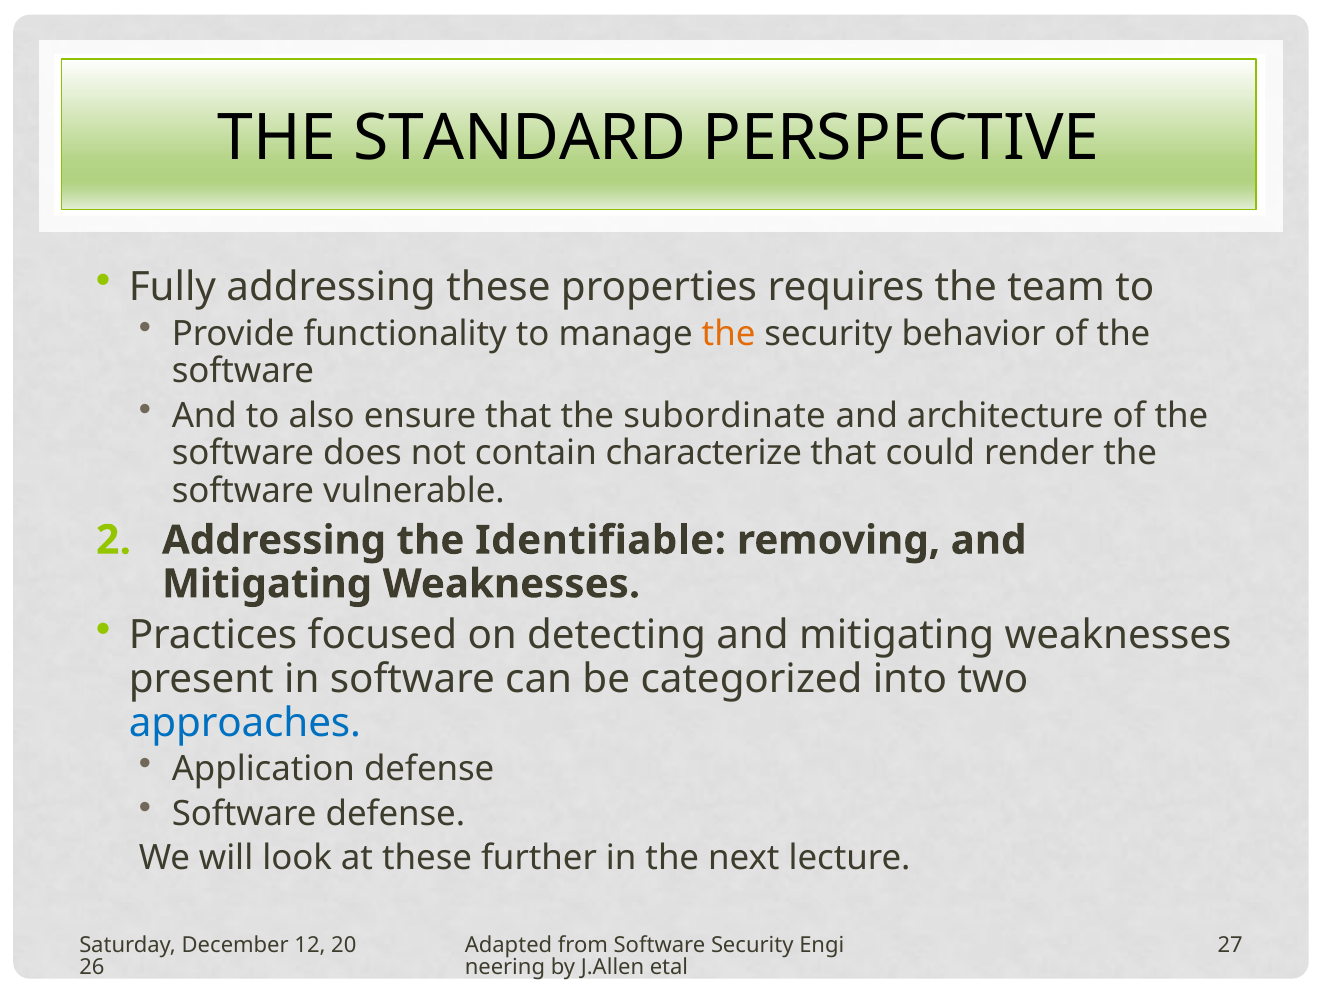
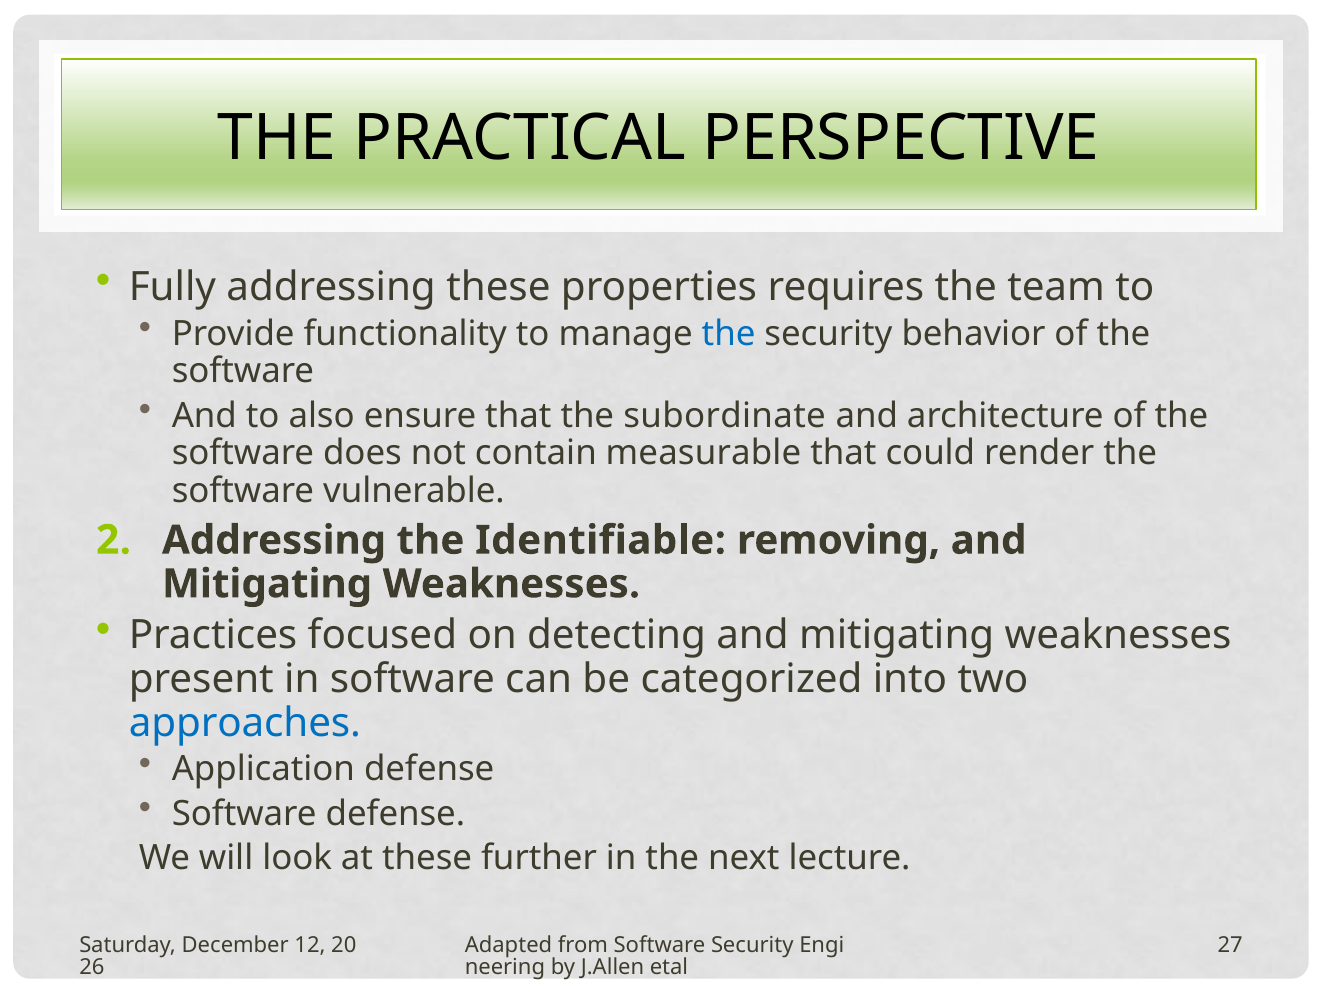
STANDARD: STANDARD -> PRACTICAL (520, 139)
the colour: orange -> blue (729, 334)
characterize: characterize -> measurable (703, 453)
